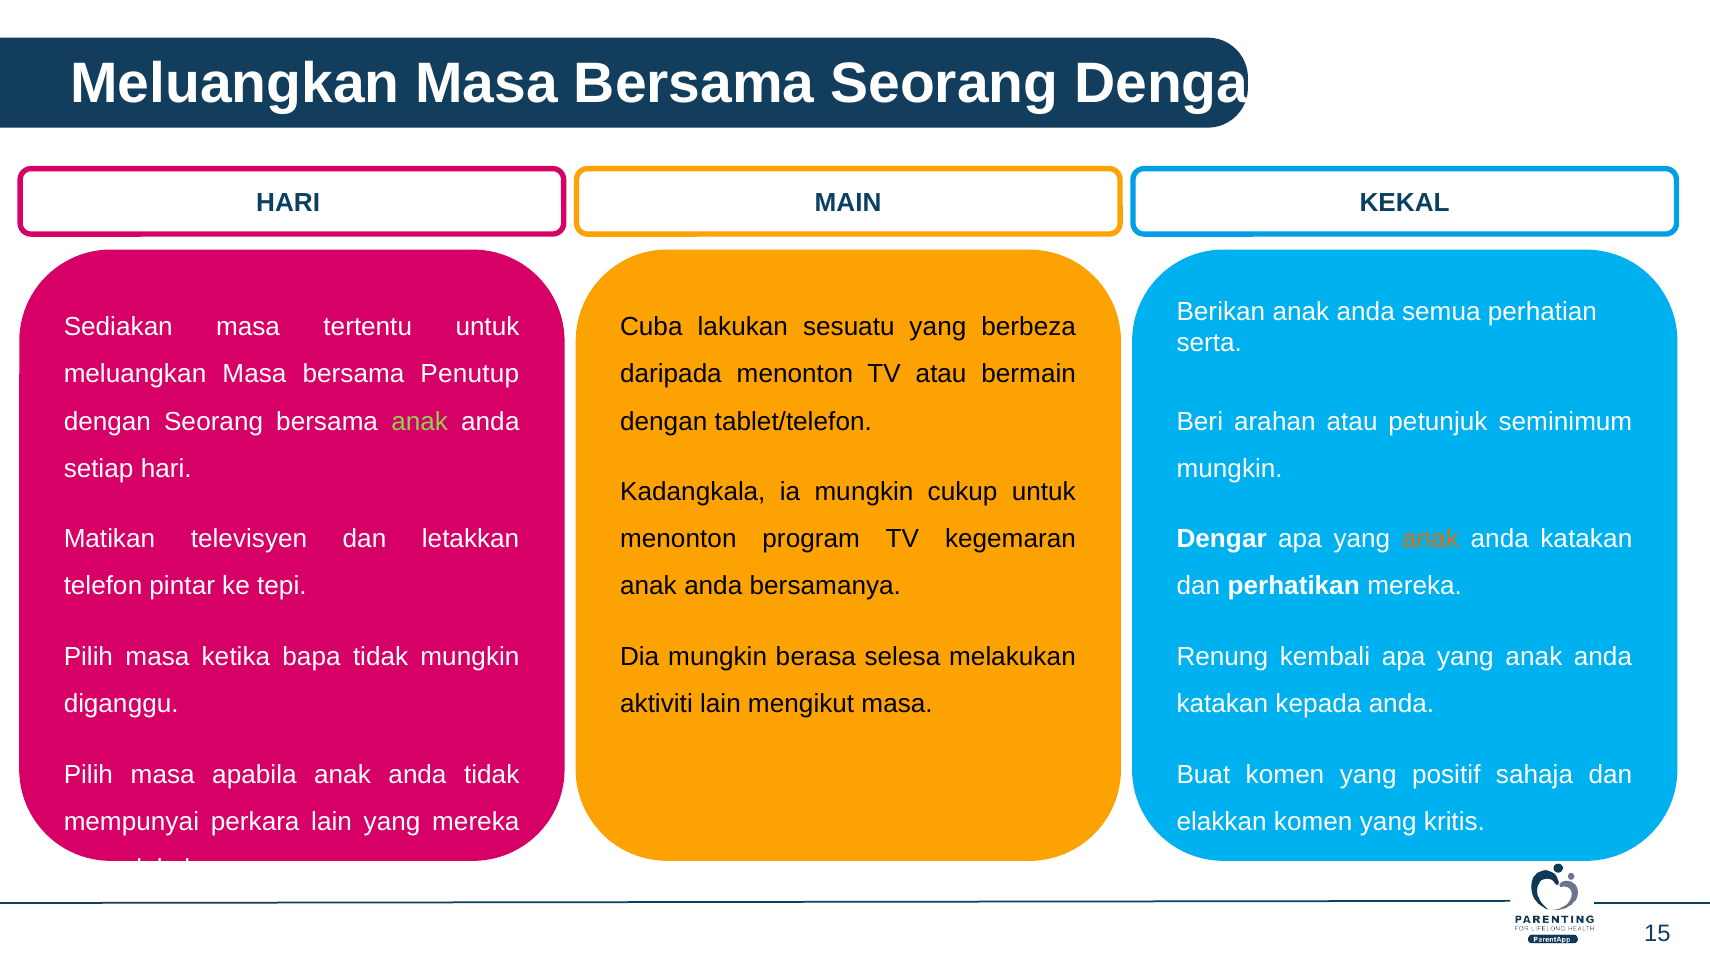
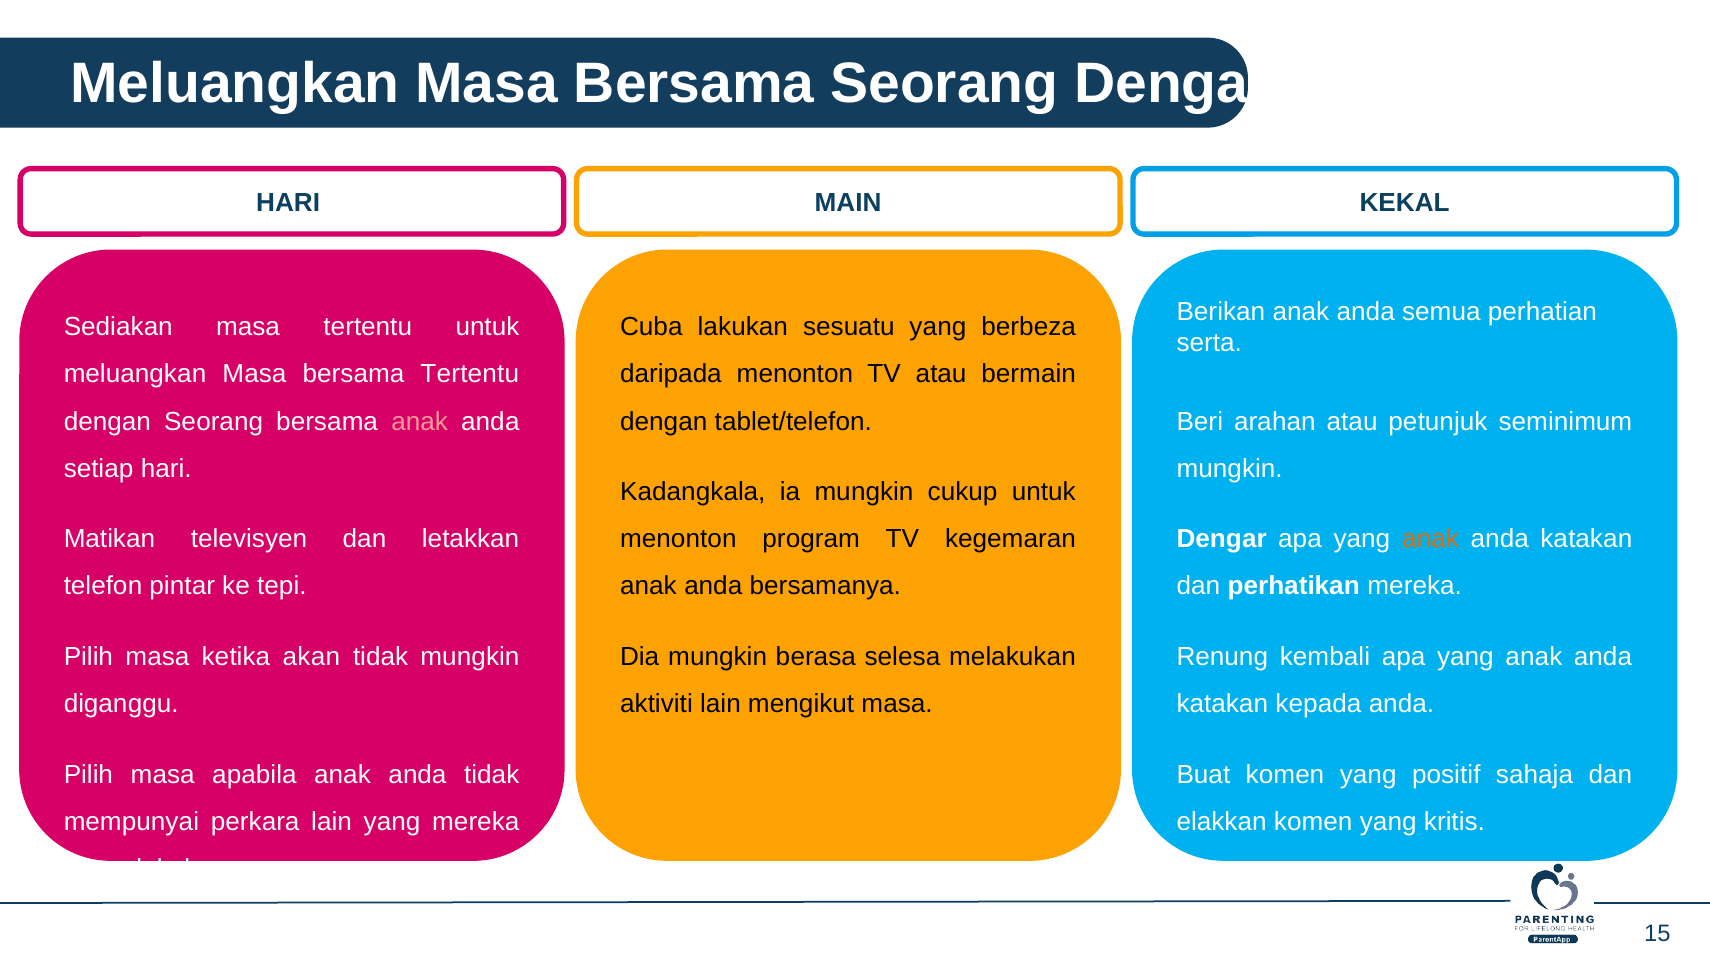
bersama Penutup: Penutup -> Tertentu (470, 374)
anak colour: light green -> pink (420, 421)
bapa: bapa -> akan (311, 657)
